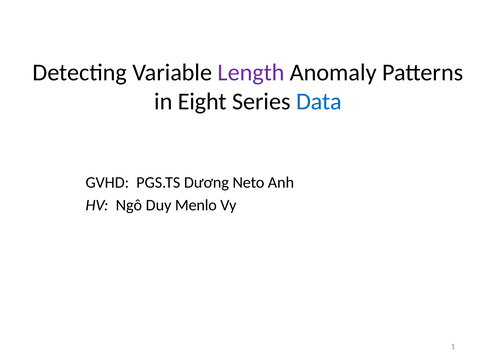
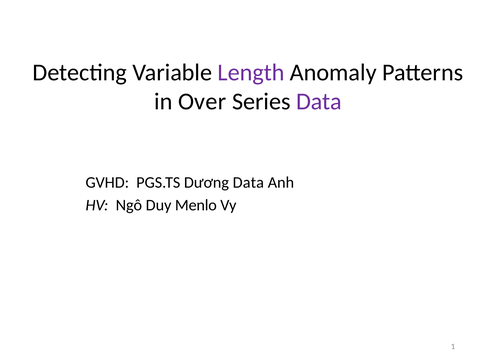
Eight: Eight -> Over (202, 101)
Data colour: blue -> purple (319, 101)
Dương Neto: Neto -> Data (248, 183)
